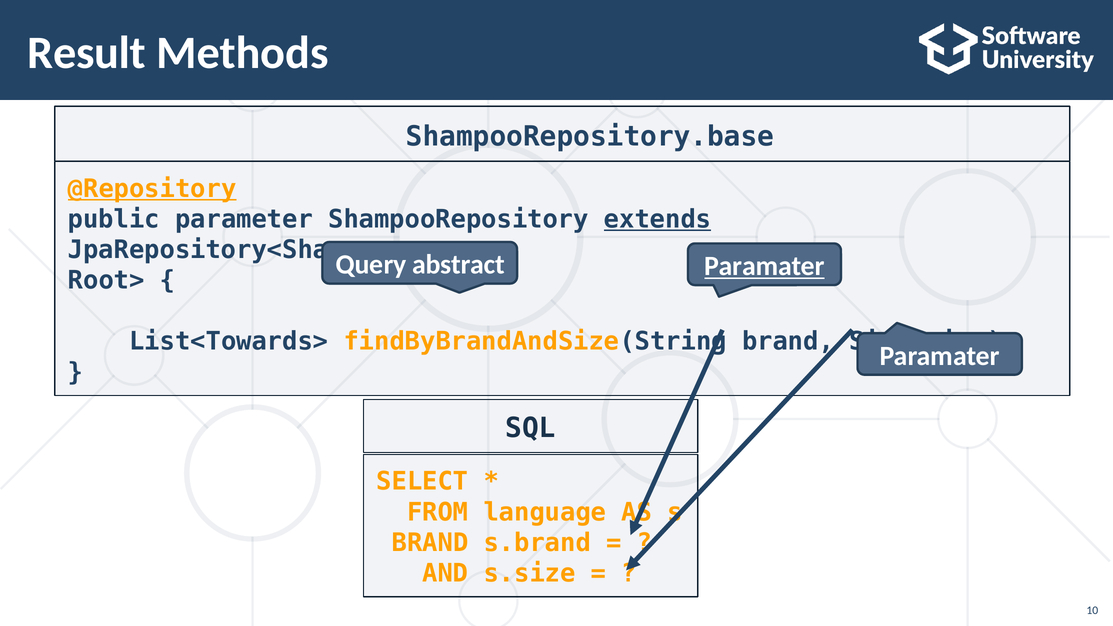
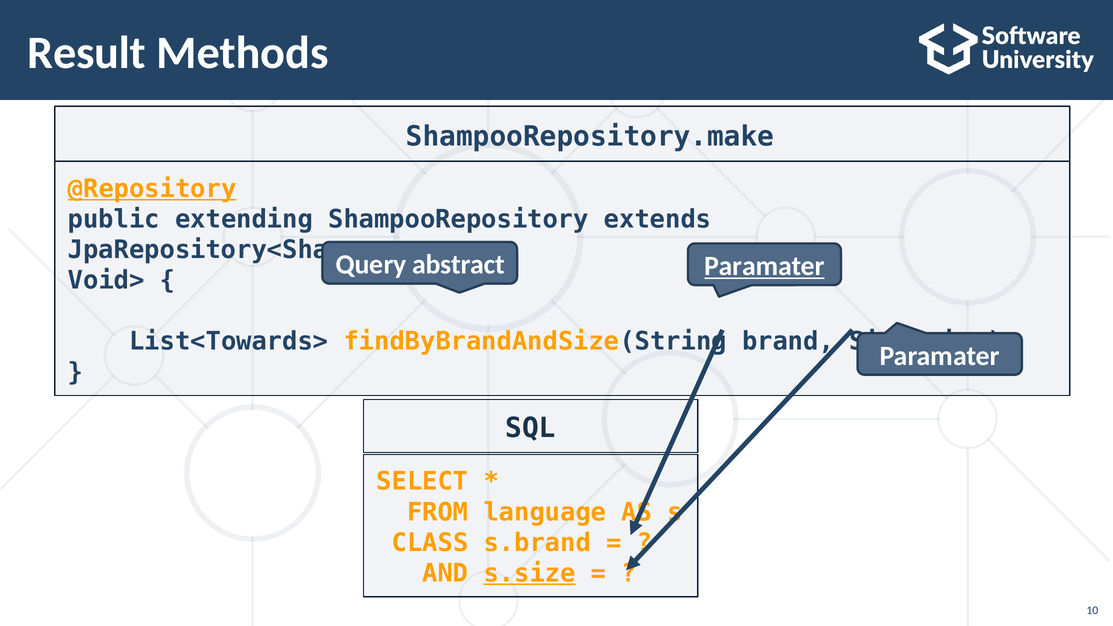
ShampooRepository.base: ShampooRepository.base -> ShampooRepository.make (590, 136)
parameter: parameter -> extending (244, 219)
extends underline: present -> none (658, 219)
Root>: Root> -> Void> (106, 280)
BRAND: BRAND -> CLASS (430, 543)
s.size underline: none -> present (530, 573)
